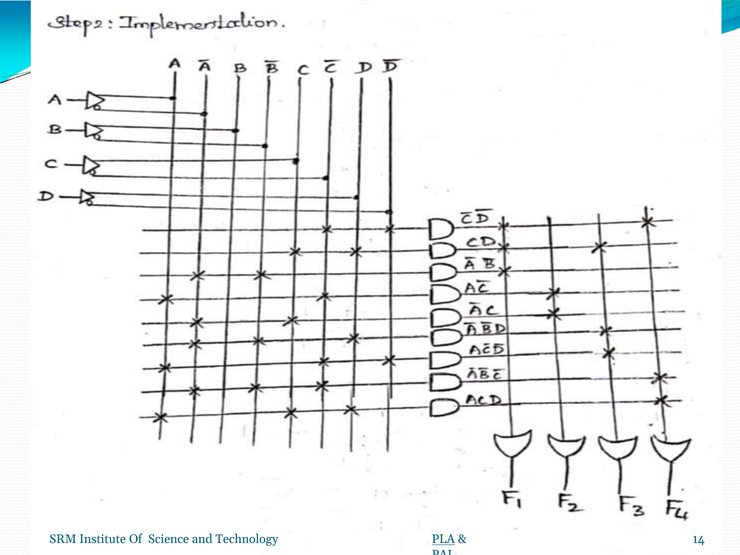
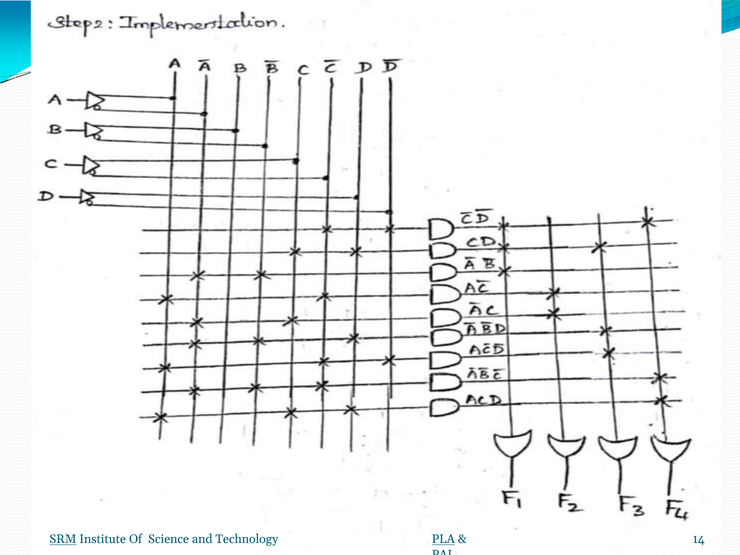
SRM underline: none -> present (63, 539)
